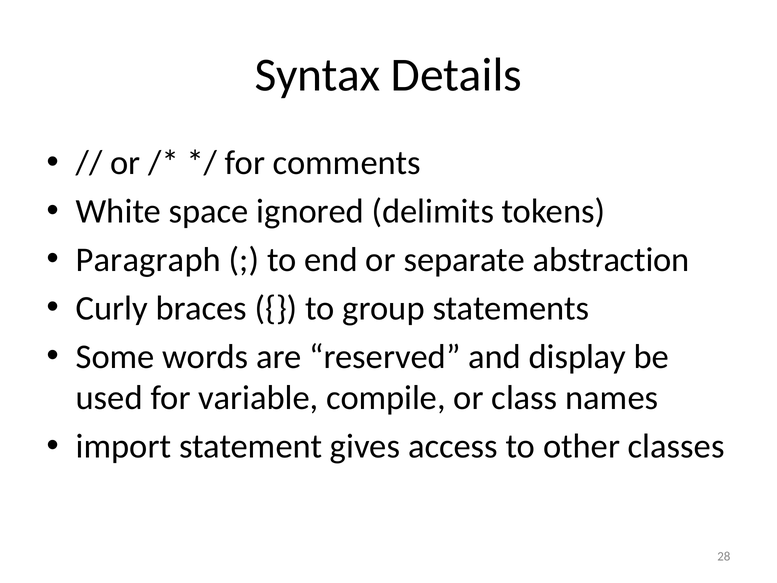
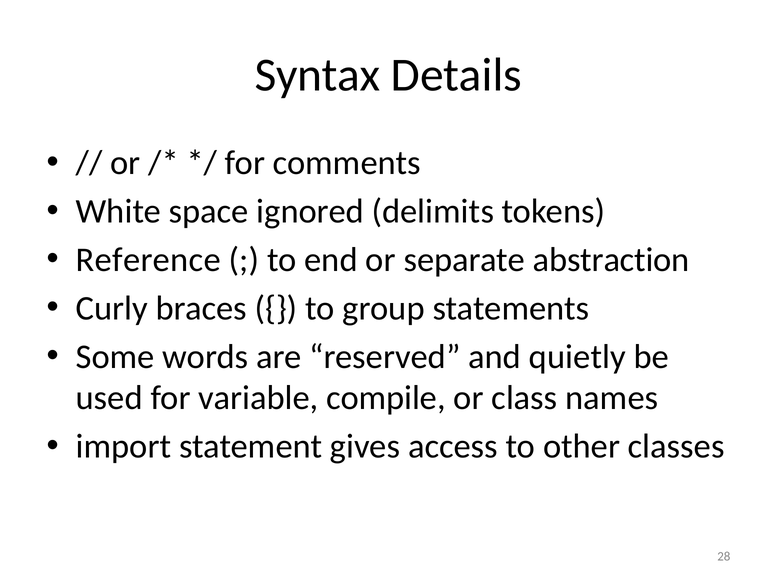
Paragraph: Paragraph -> Reference (148, 260)
display: display -> quietly (577, 356)
